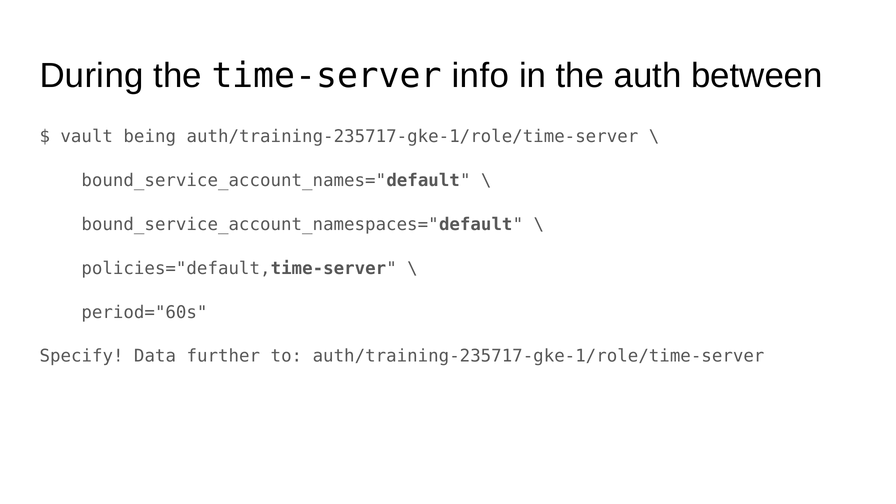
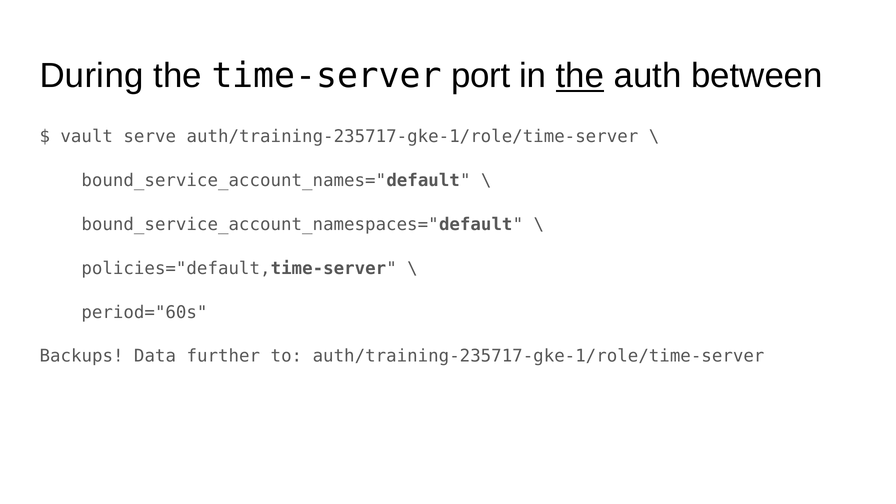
info: info -> port (481, 76)
the underline: none -> present (580, 76)
being: being -> serve (150, 137)
Specify: Specify -> Backups (82, 356)
